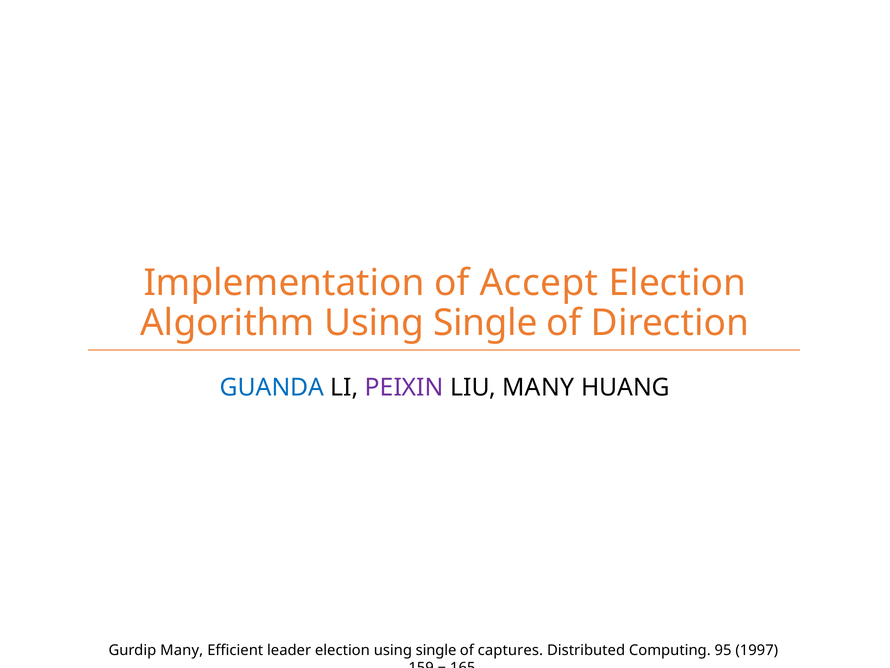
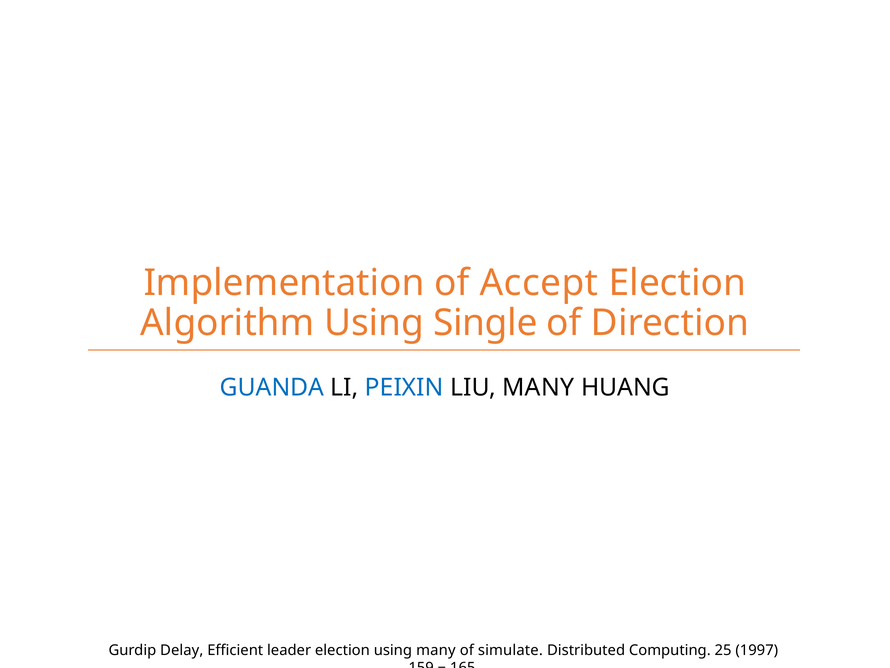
PEIXIN colour: purple -> blue (404, 387)
Gurdip Many: Many -> Delay (182, 650)
election using single: single -> many (436, 650)
captures: captures -> simulate (510, 650)
95: 95 -> 25 (723, 650)
